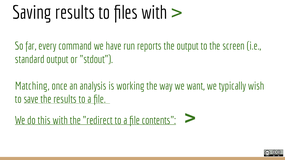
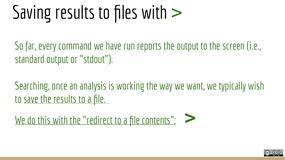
Matching: Matching -> Searching (32, 86)
